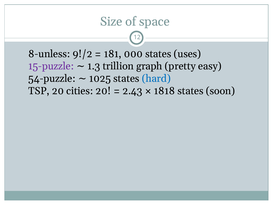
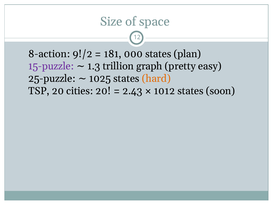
8-unless: 8-unless -> 8-action (49, 54)
uses: uses -> plan (187, 54)
54-puzzle: 54-puzzle -> 25-puzzle (52, 78)
hard colour: blue -> orange (156, 78)
1818: 1818 -> 1012 (164, 91)
